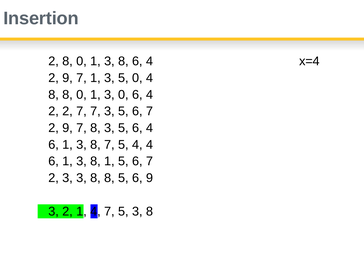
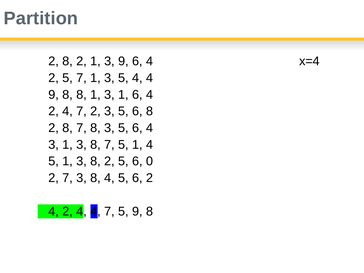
Insertion: Insertion -> Partition (41, 18)
2 8 0: 0 -> 2 (81, 61)
8: 8 -> 9 (123, 61)
9: 9 -> 5 (67, 78)
5 0: 0 -> 4 (137, 78)
8: 8 -> 9 (54, 95)
0: 0 -> 8 (81, 95)
1 3 0: 0 -> 1 (123, 95)
2: 2 -> 4 (67, 111)
7 7: 7 -> 2 (95, 111)
3 5 6 7: 7 -> 8 (149, 111)
9: 9 -> 8 (67, 128)
6: 6 -> 3 (54, 145)
7 5 4: 4 -> 1 (137, 145)
6: 6 -> 5 (54, 161)
3 8 1: 1 -> 2 (109, 161)
7: 7 -> 0 (149, 161)
2 3: 3 -> 7 (67, 178)
3 8 8: 8 -> 4 (109, 178)
6 9: 9 -> 2 (149, 178)
3: 3 -> 4 (54, 211)
1: 1 -> 4 (81, 211)
5 3: 3 -> 9 (137, 211)
